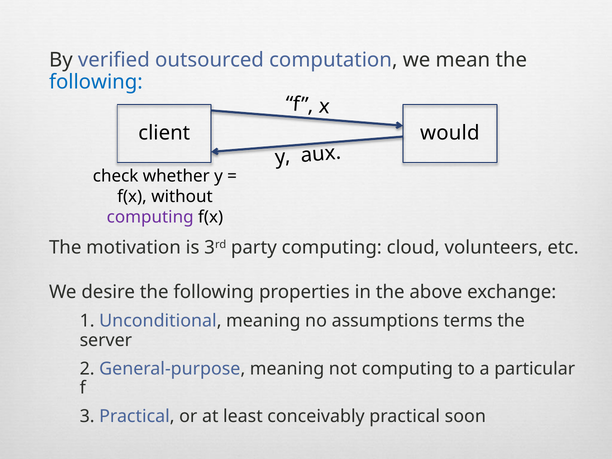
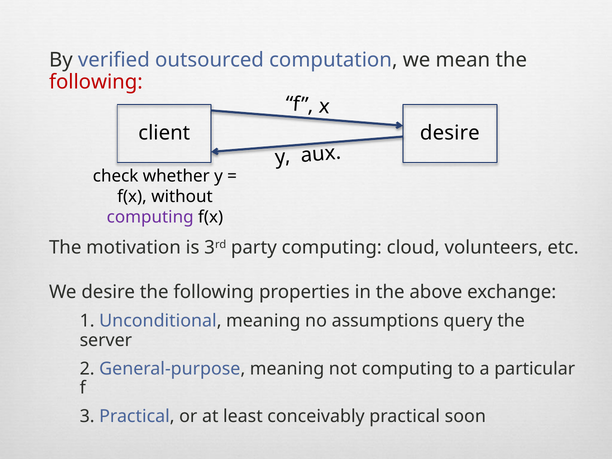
following colour: blue -> red (96, 82)
client would: would -> desire (450, 133)
terms: terms -> query (468, 321)
